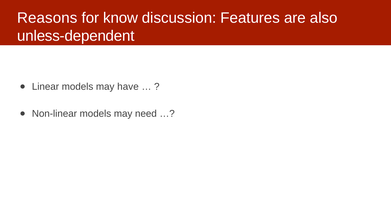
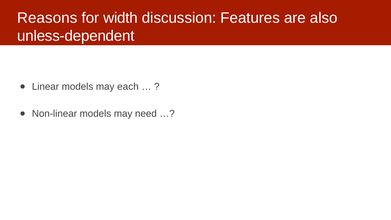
know: know -> width (121, 18)
have: have -> each (128, 87)
